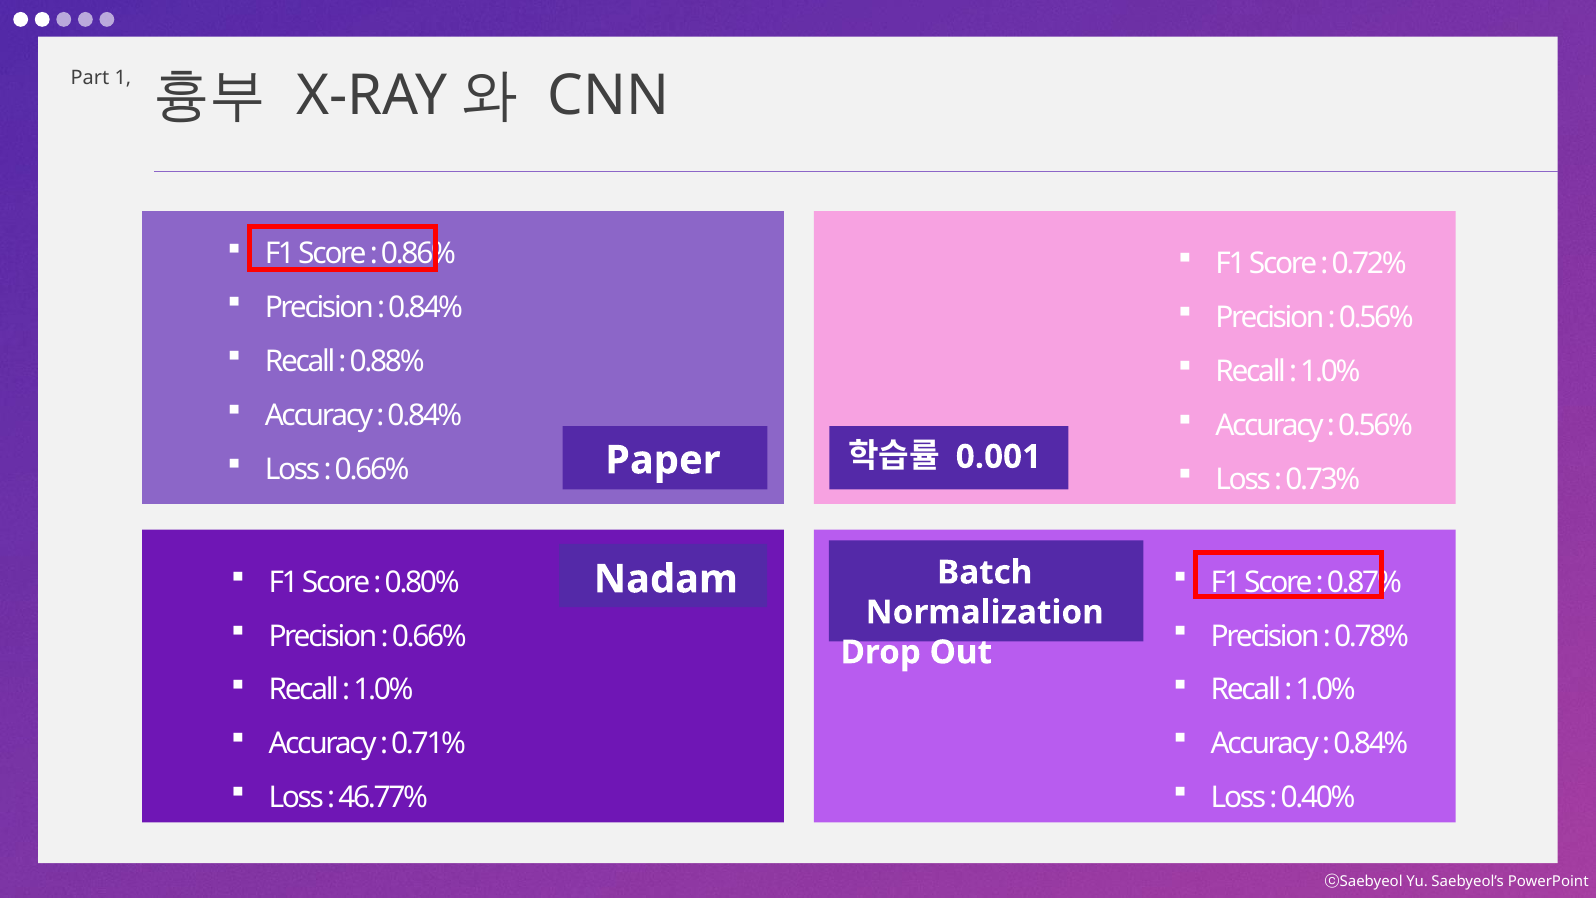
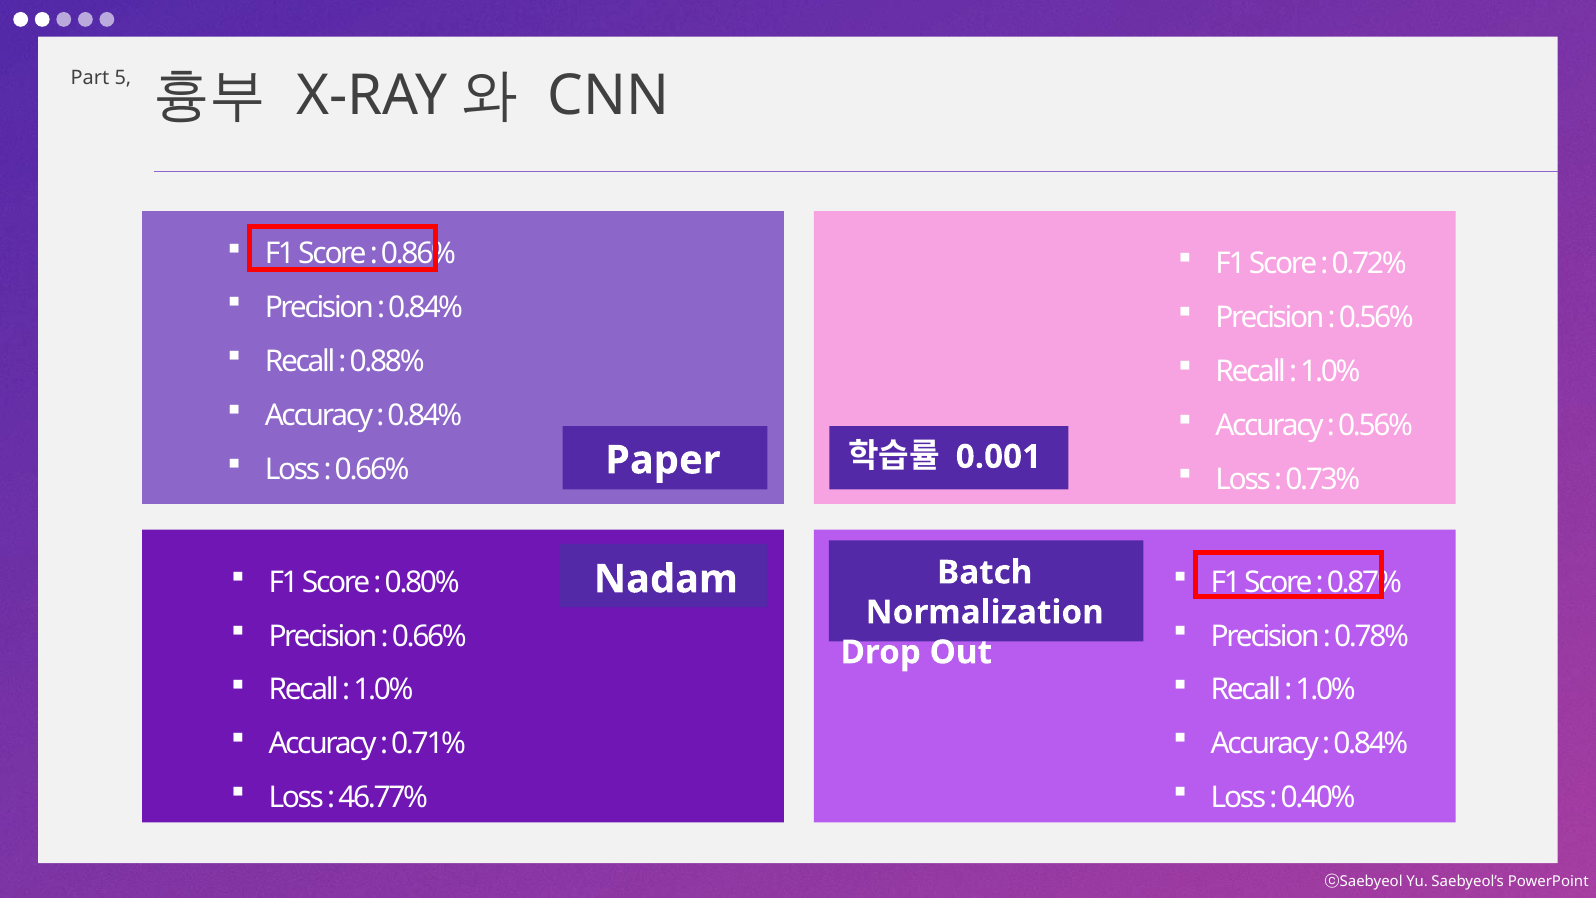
1: 1 -> 5 (123, 78)
